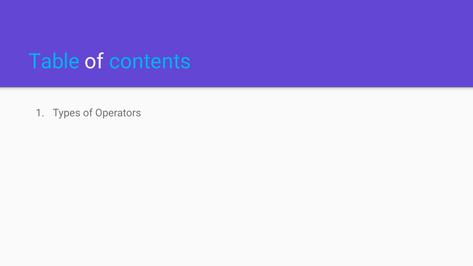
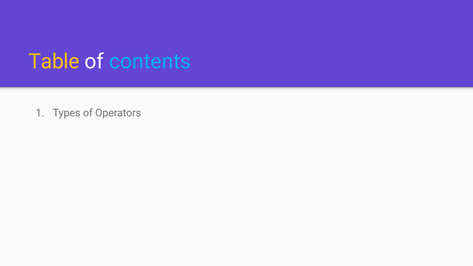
Table colour: light blue -> yellow (54, 62)
